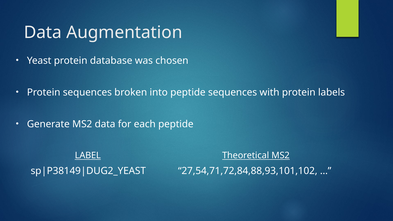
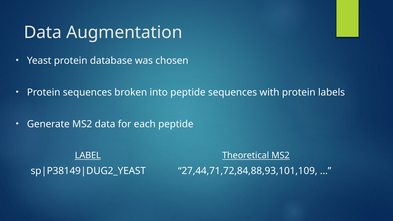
27,54,71,72,84,88,93,101,102: 27,54,71,72,84,88,93,101,102 -> 27,44,71,72,84,88,93,101,109 (248, 171)
